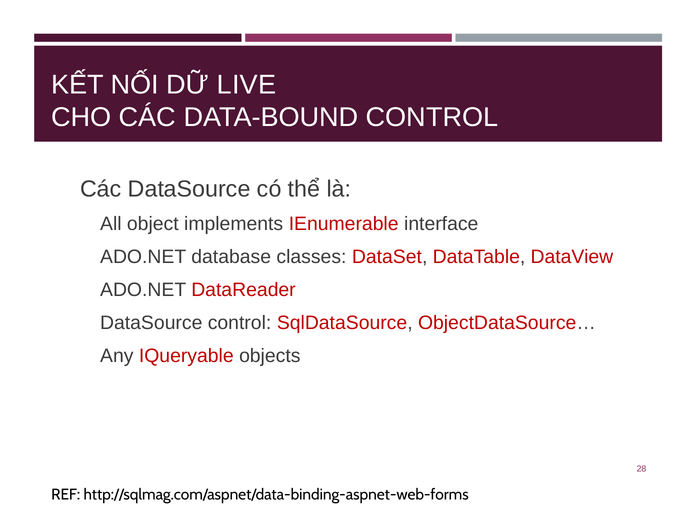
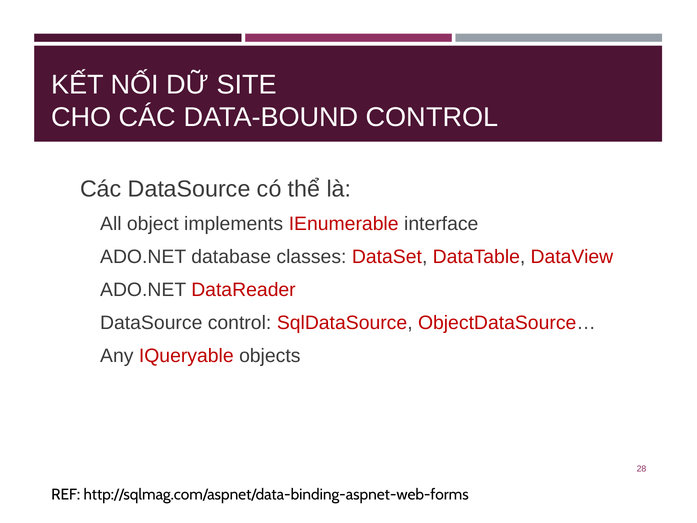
LIVE: LIVE -> SITE (247, 85)
